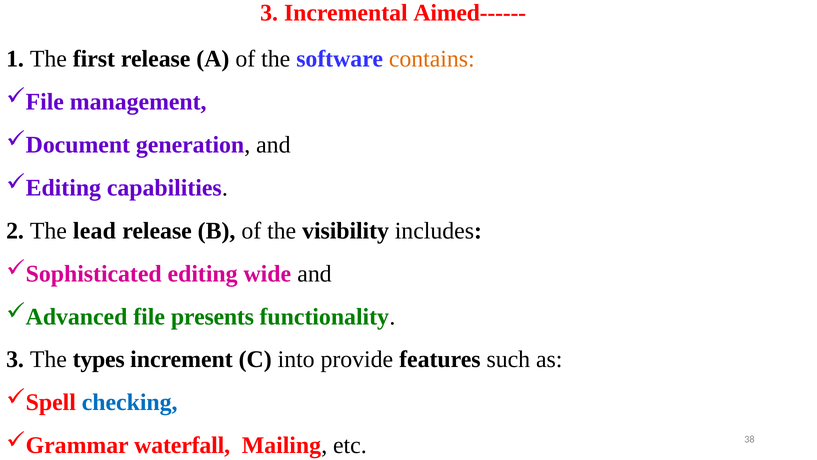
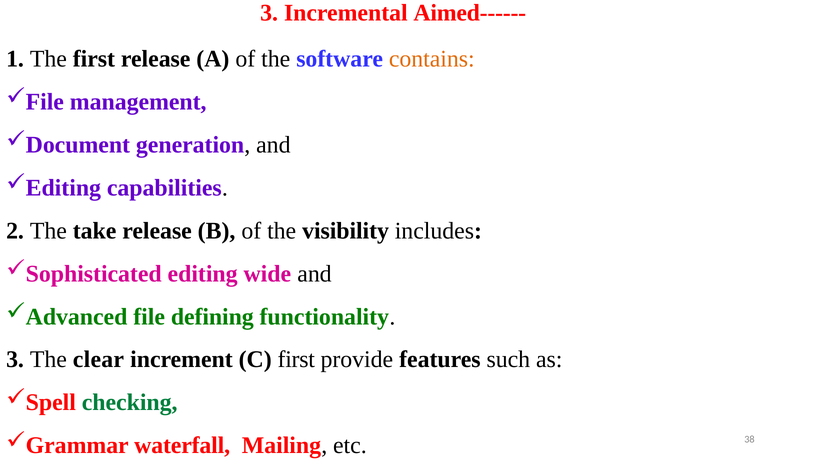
lead: lead -> take (95, 231)
presents: presents -> defining (212, 316)
types: types -> clear (98, 359)
C into: into -> first (296, 359)
checking colour: blue -> green (130, 402)
